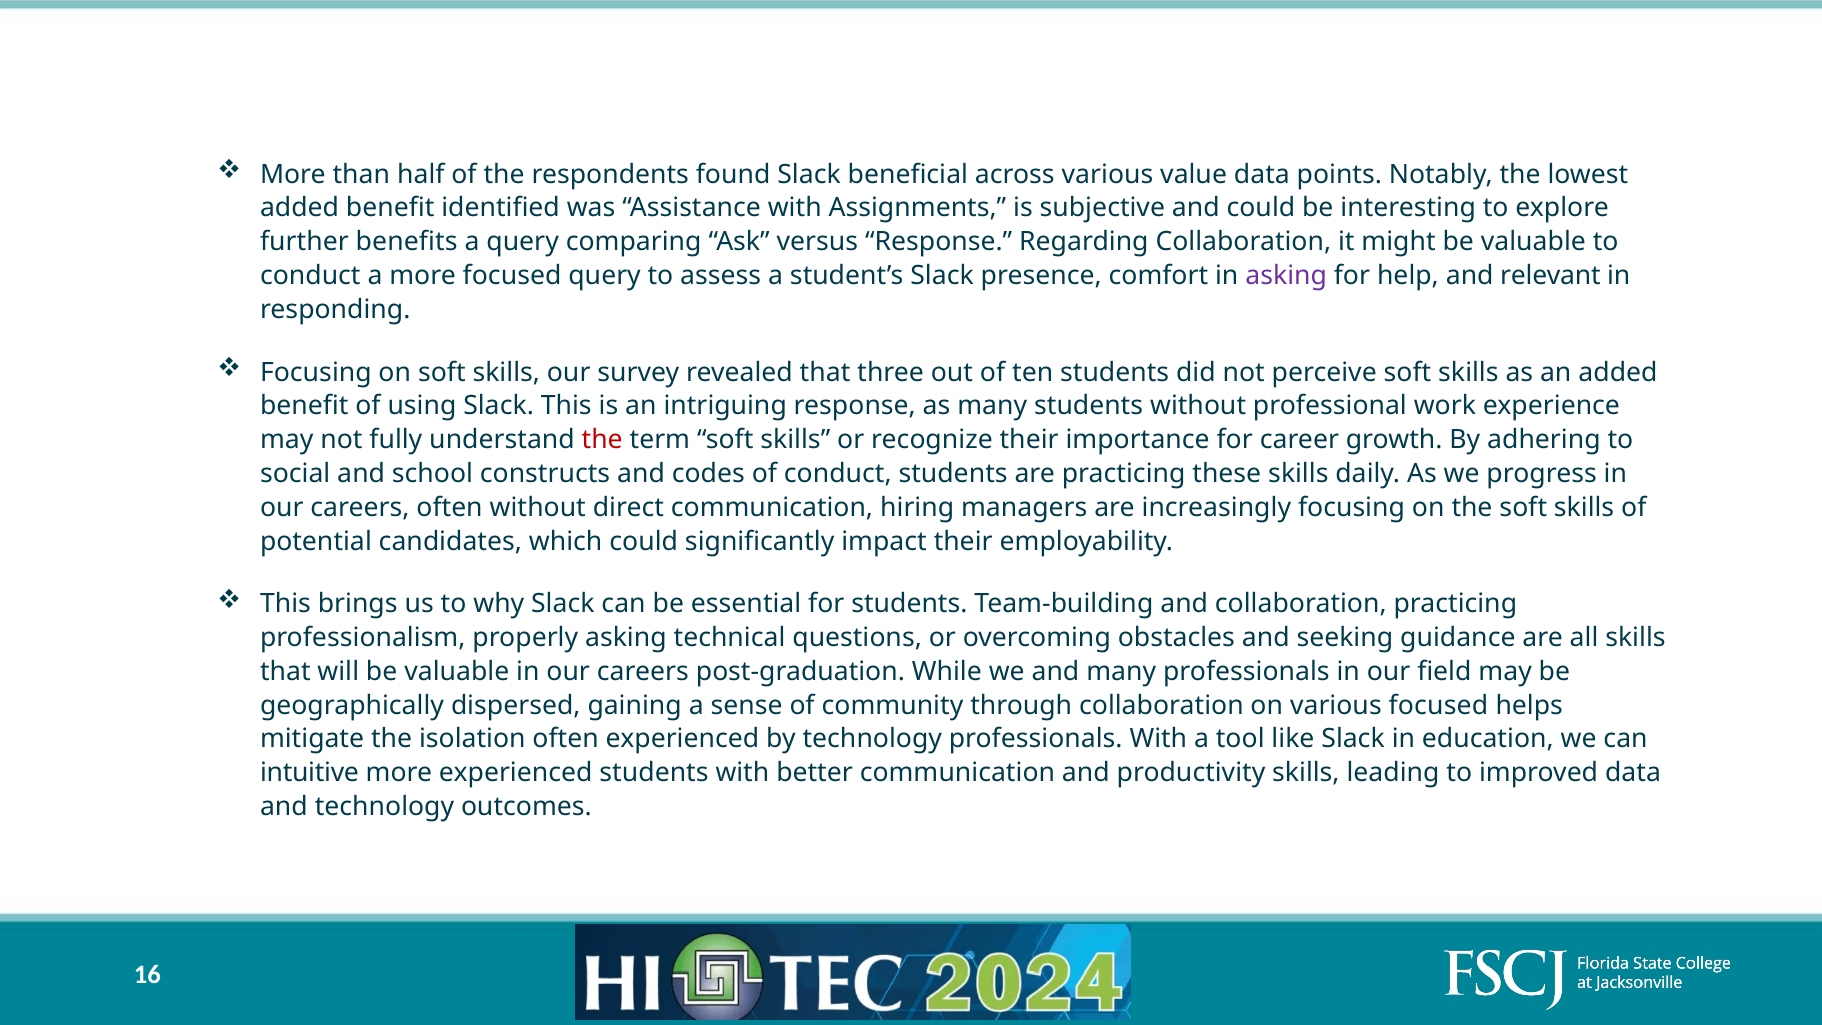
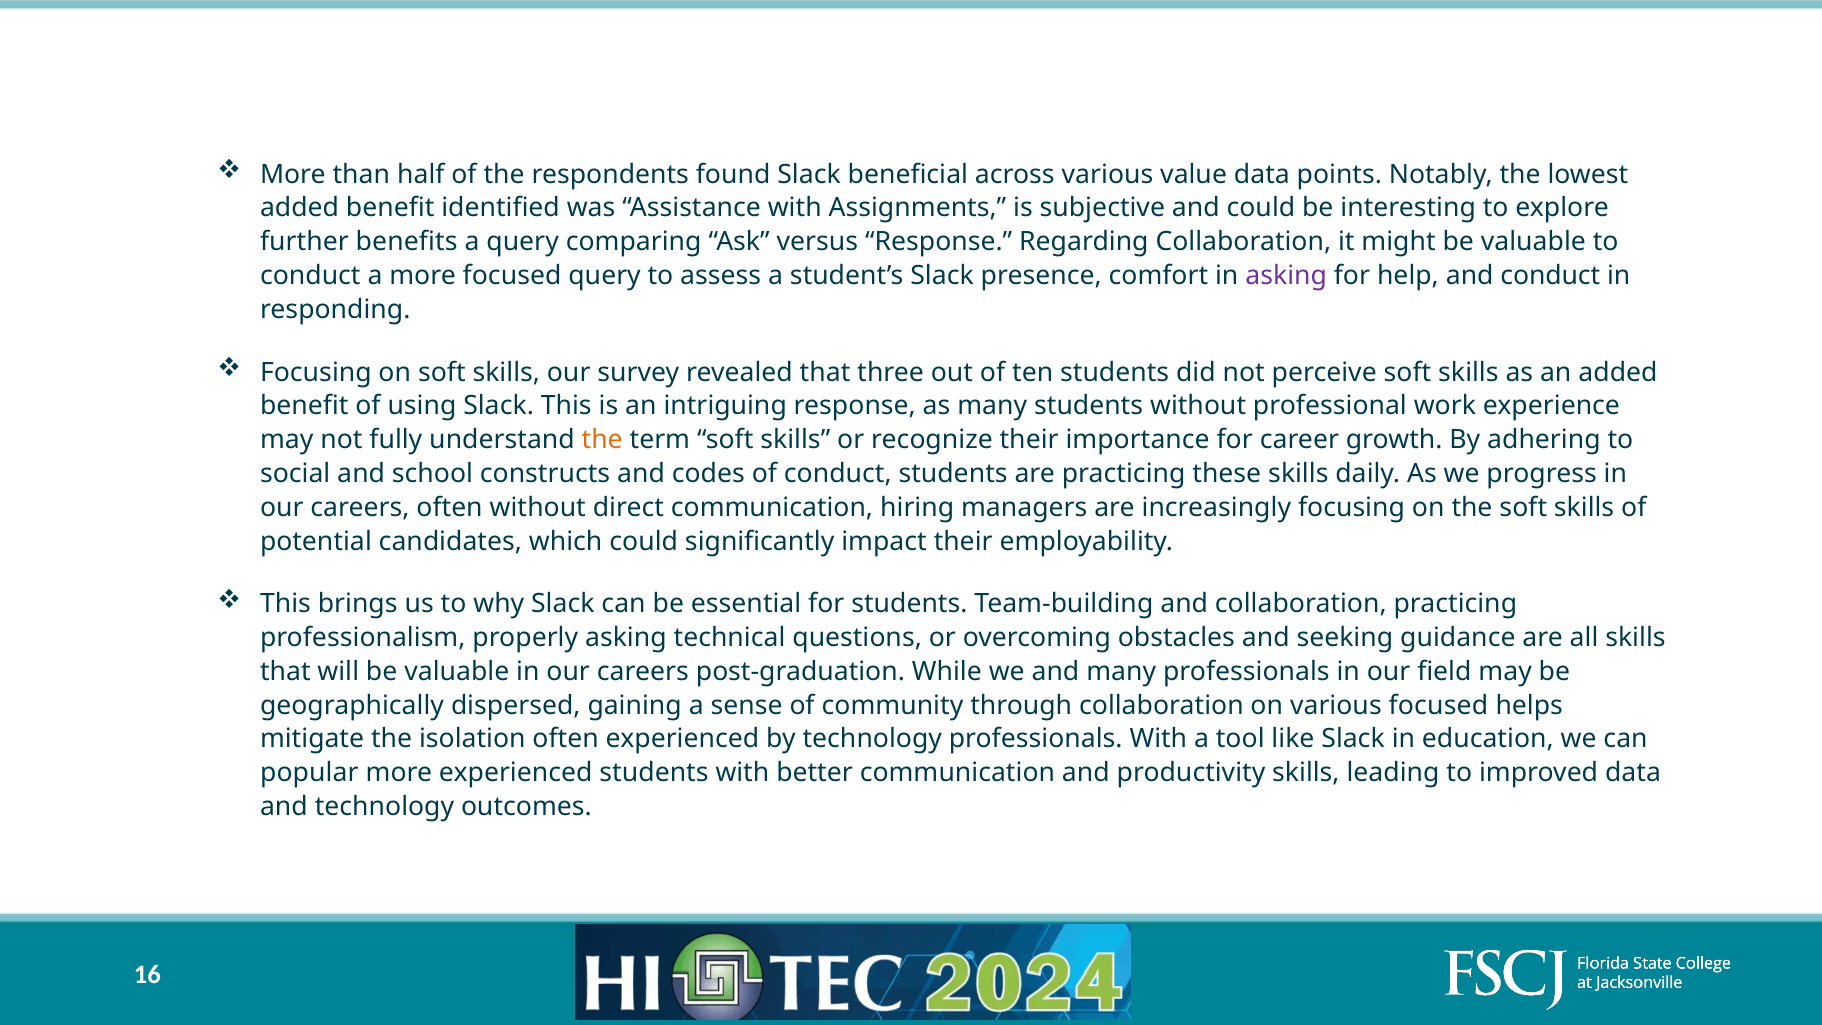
and relevant: relevant -> conduct (1550, 276)
the colour: red -> orange (602, 440)
intuitive: intuitive -> popular (309, 773)
